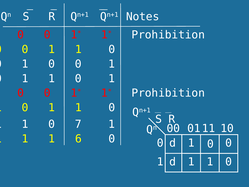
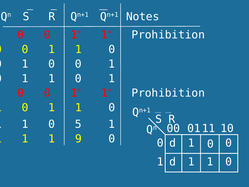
7: 7 -> 5 (78, 124)
6: 6 -> 9 (78, 139)
